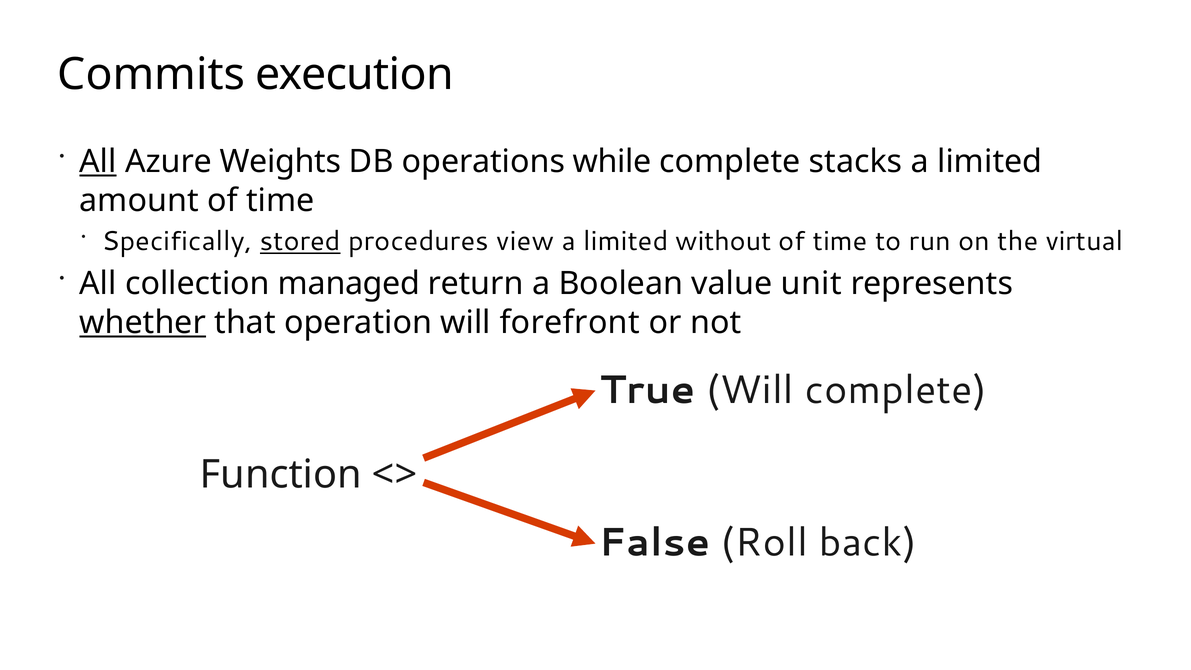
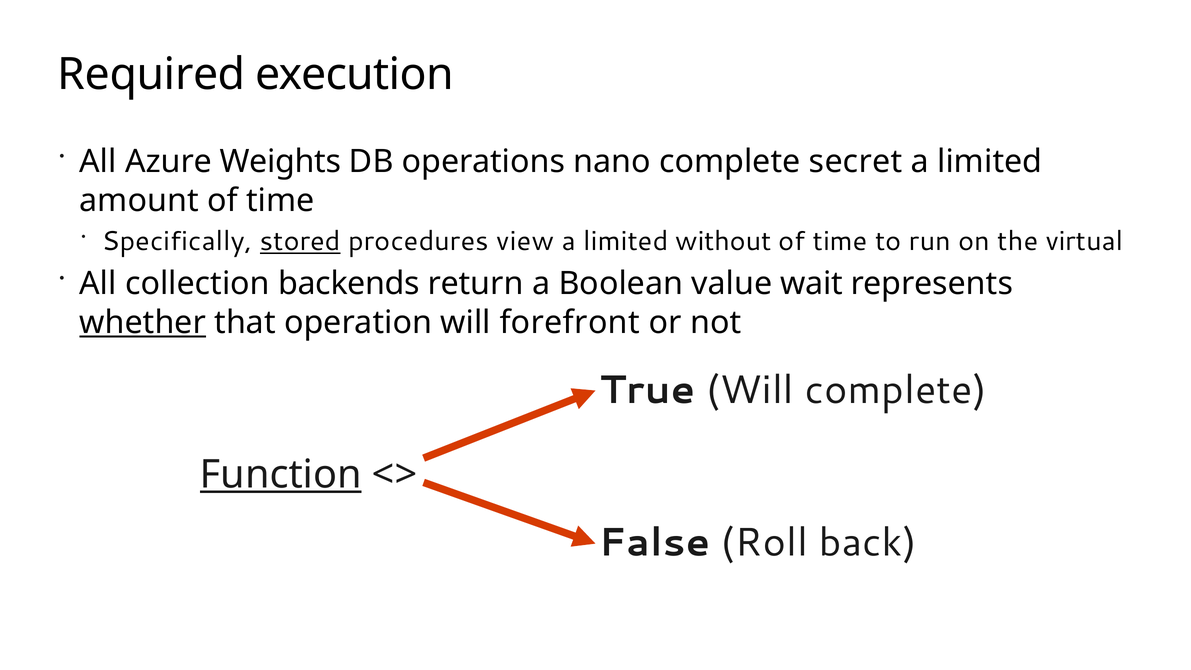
Commits: Commits -> Required (151, 75)
All underline: present -> none (98, 162)
while: while -> nano (612, 162)
stacks: stacks -> secret (856, 162)
managed: managed -> backends (349, 284)
unit: unit -> wait (812, 284)
Function underline: none -> present (281, 475)
